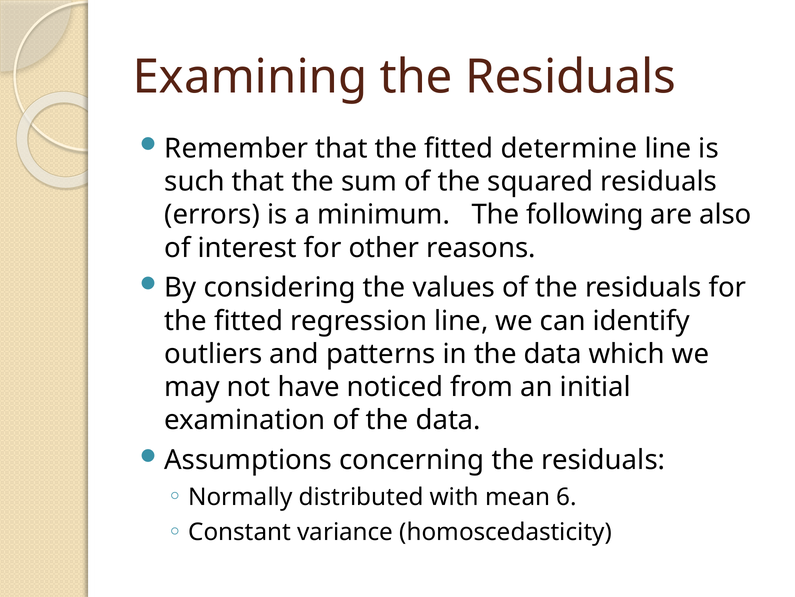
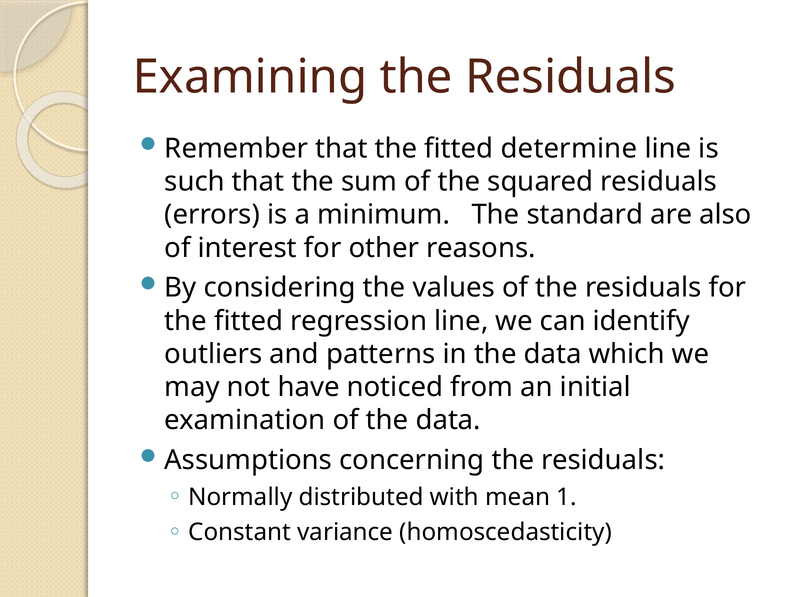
following: following -> standard (585, 215)
6: 6 -> 1 (567, 497)
